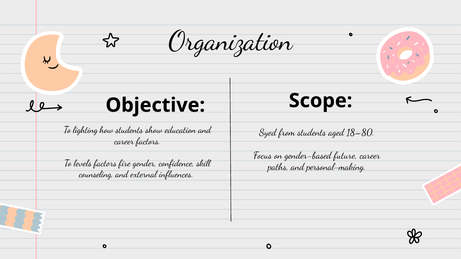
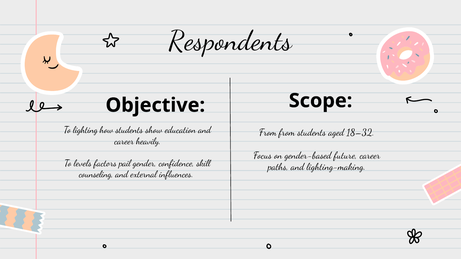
Organization: Organization -> Respondents (230, 40)
Syed: Syed -> From (268, 132)
18–80: 18–80 -> 18–32 (360, 132)
career factors: factors -> heavily (148, 141)
fire: fire -> pail (125, 163)
personal-making: personal-making -> lighting-making (336, 167)
